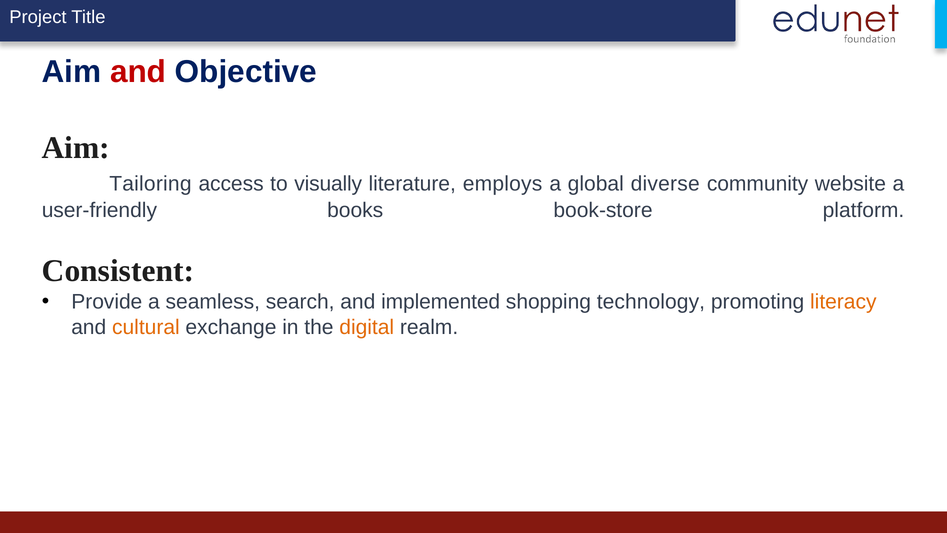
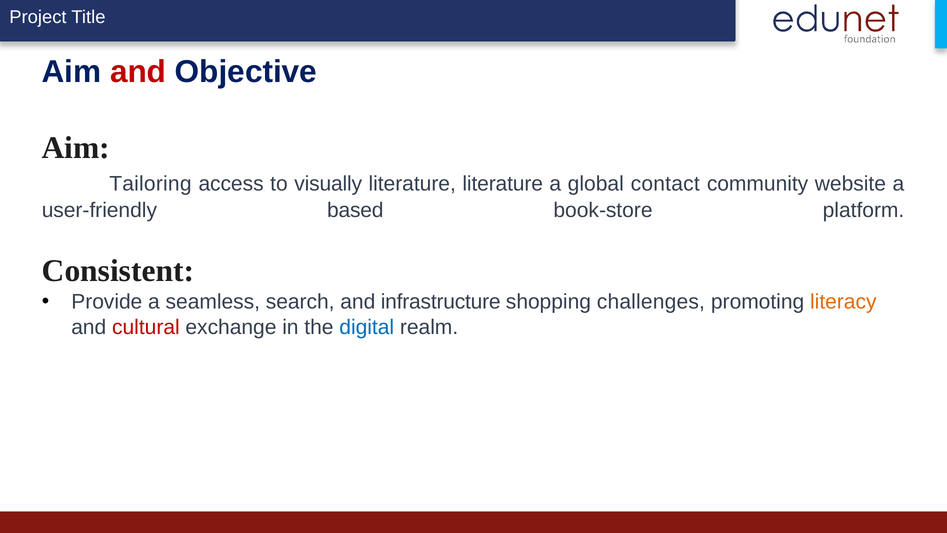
literature employs: employs -> literature (503, 184)
diverse: diverse -> contact (665, 184)
books: books -> based (355, 210)
implemented: implemented -> infrastructure (441, 302)
technology: technology -> challenges (651, 302)
cultural colour: orange -> red (146, 327)
digital colour: orange -> blue (367, 327)
